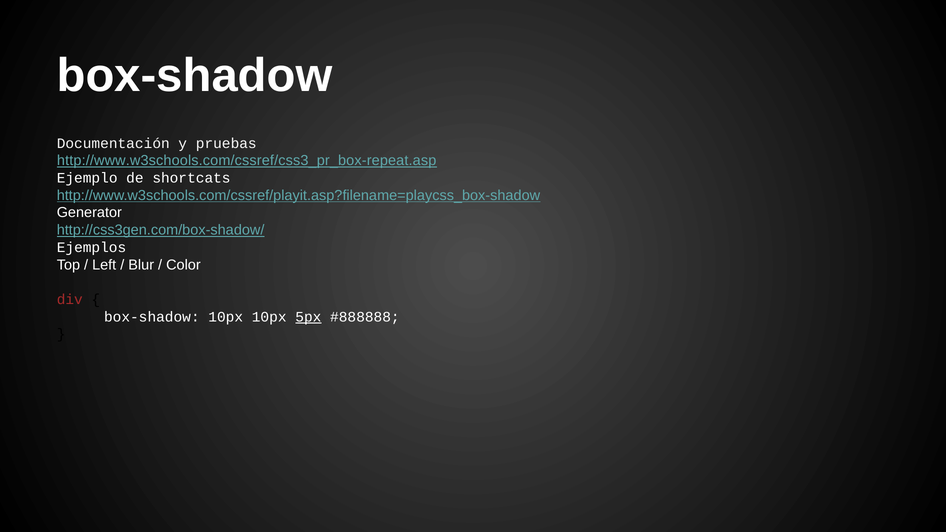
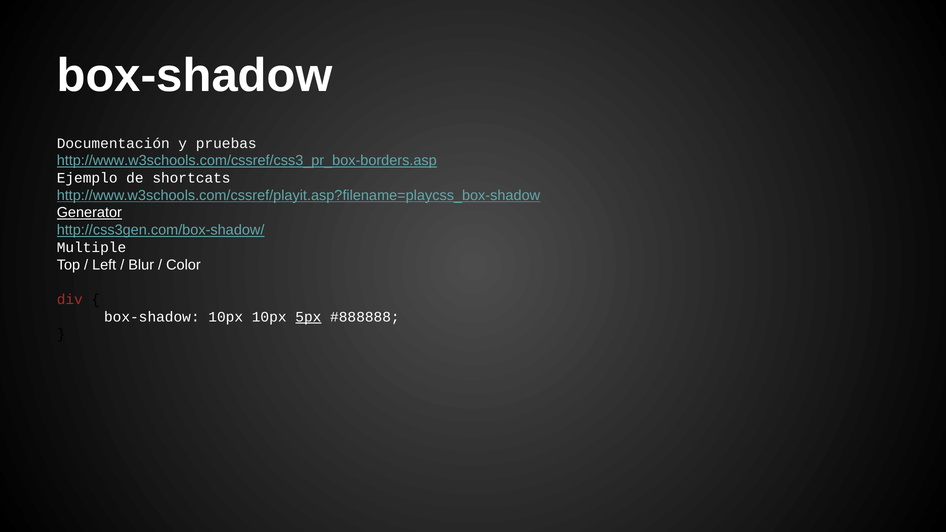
http://www.w3schools.com/cssref/css3_pr_box-repeat.asp: http://www.w3schools.com/cssref/css3_pr_box-repeat.asp -> http://www.w3schools.com/cssref/css3_pr_box-borders.asp (247, 161)
Generator underline: none -> present (89, 213)
Ejemplos: Ejemplos -> Multiple (91, 247)
